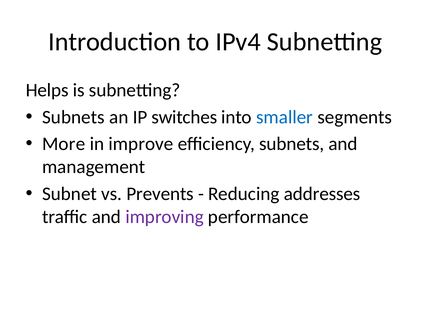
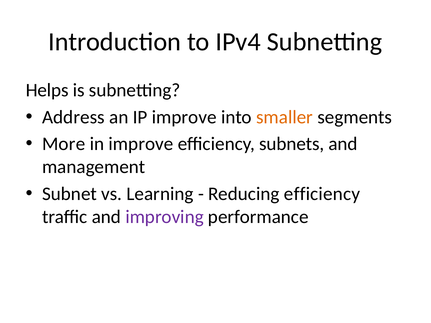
Subnets: Subnets -> Address (73, 117)
IP switches: switches -> improve (184, 117)
smaller colour: blue -> orange (285, 117)
Prevents: Prevents -> Learning (160, 194)
Reducing addresses: addresses -> efficiency (322, 194)
